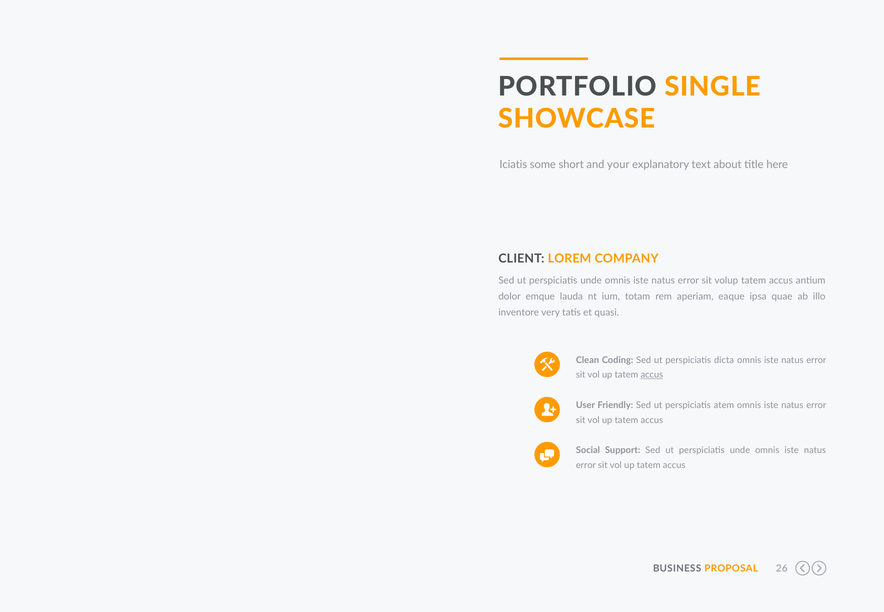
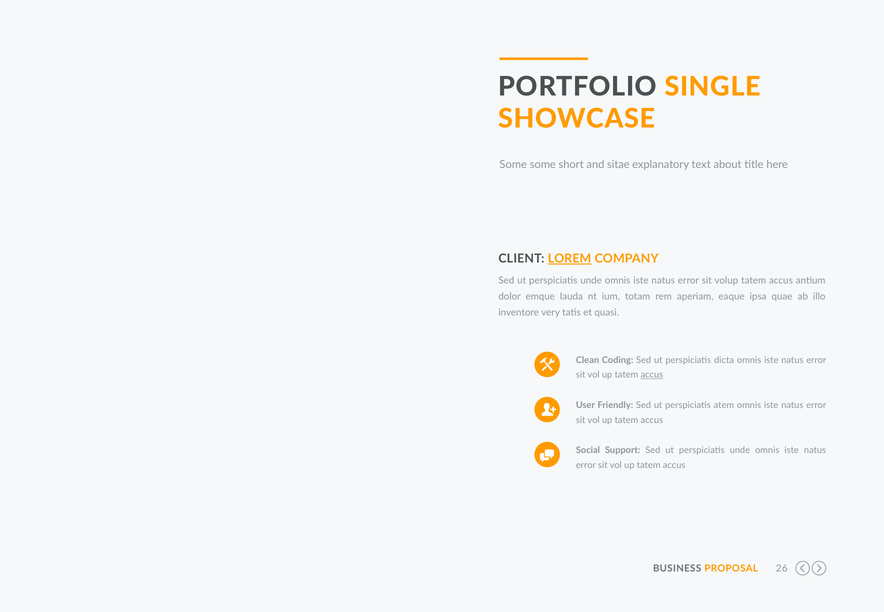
Iciatis: Iciatis -> Some (513, 164)
your: your -> sitae (618, 164)
LOREM underline: none -> present (570, 259)
